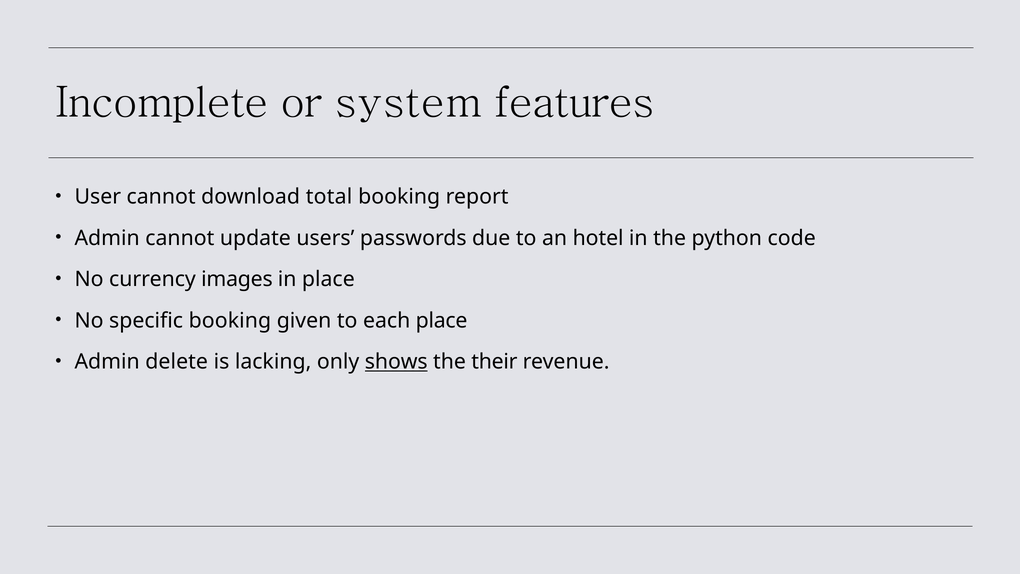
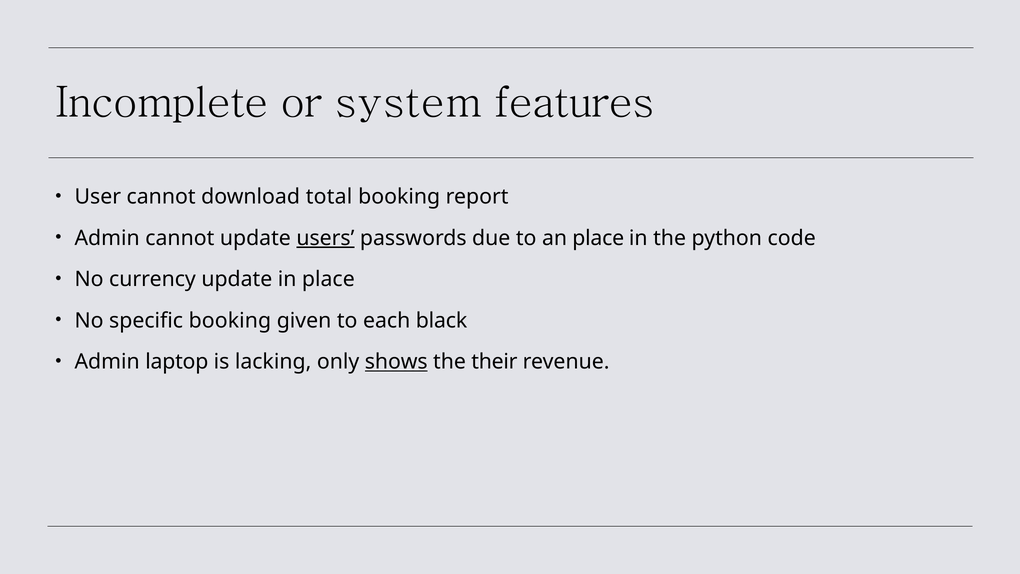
users underline: none -> present (325, 238)
an hotel: hotel -> place (598, 238)
currency images: images -> update (237, 279)
each place: place -> black (442, 321)
delete: delete -> laptop (177, 362)
